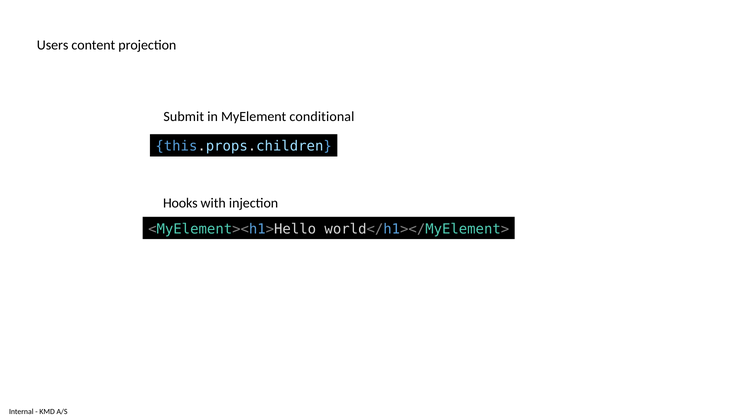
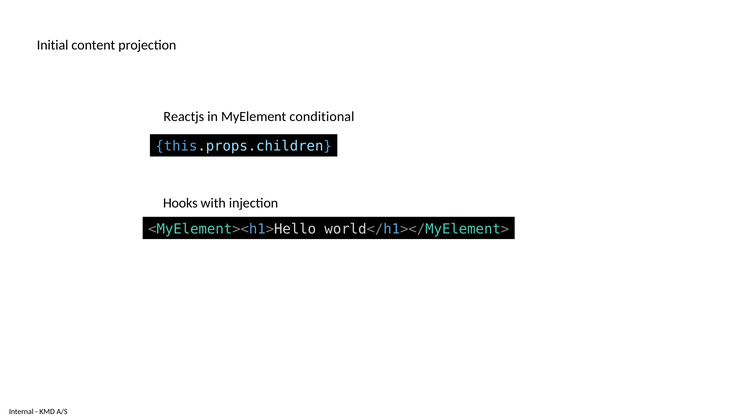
Users: Users -> Initial (53, 45)
Submit: Submit -> Reactjs (184, 117)
